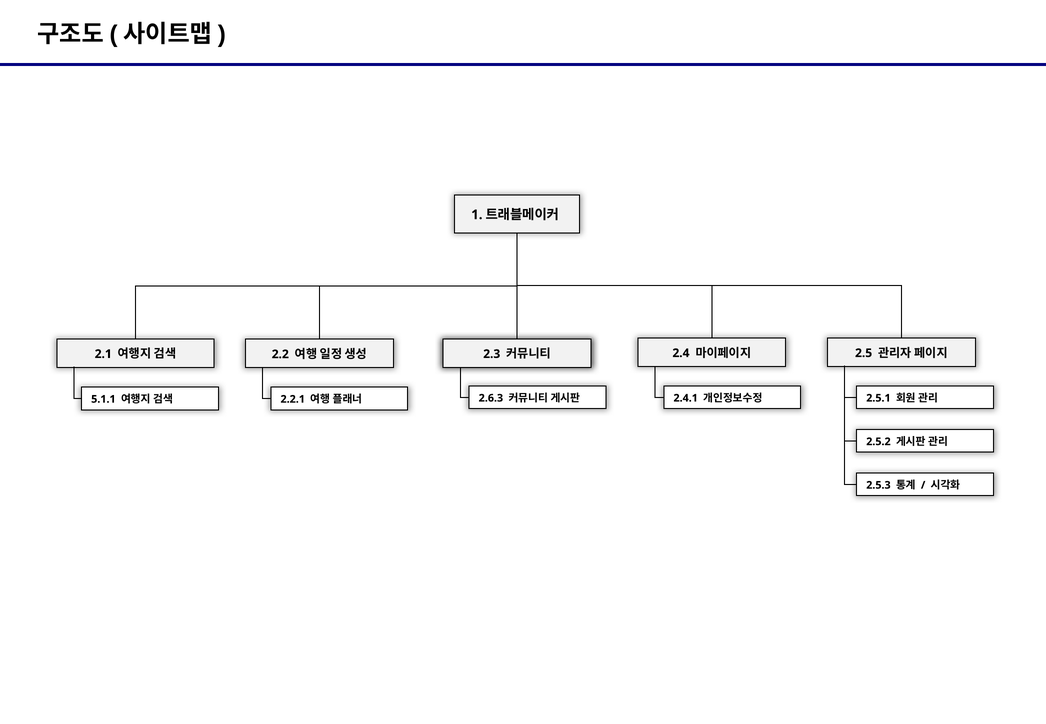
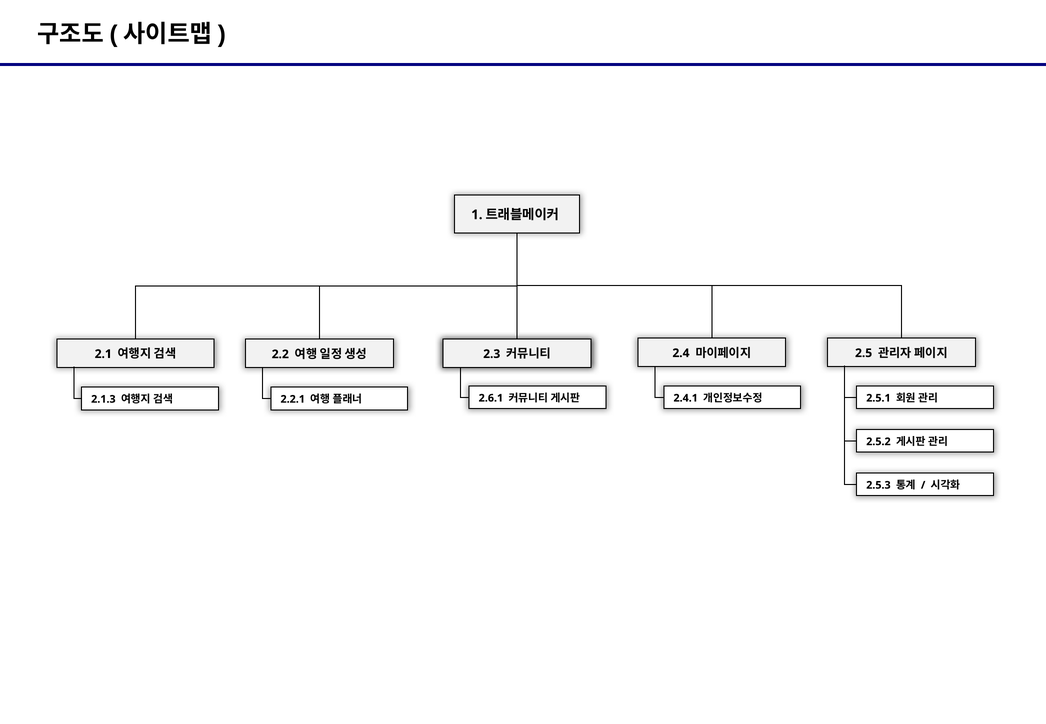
5.1.1: 5.1.1 -> 2.1.3 (103, 399)
2.6.3: 2.6.3 -> 2.6.1 (491, 398)
